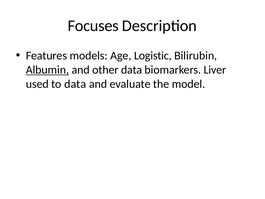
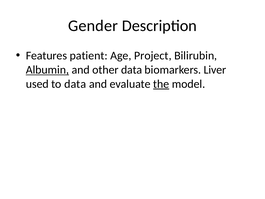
Focuses: Focuses -> Gender (93, 26)
models: models -> patient (89, 56)
Logistic: Logistic -> Project (153, 56)
the underline: none -> present (161, 84)
